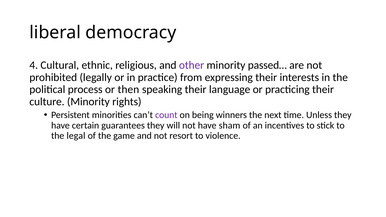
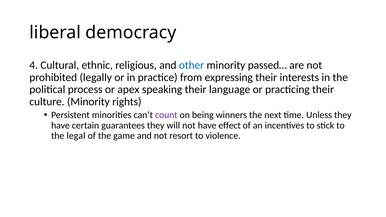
other colour: purple -> blue (192, 65)
then: then -> apex (128, 90)
sham: sham -> effect (230, 125)
